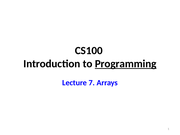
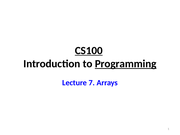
CS100 underline: none -> present (89, 51)
